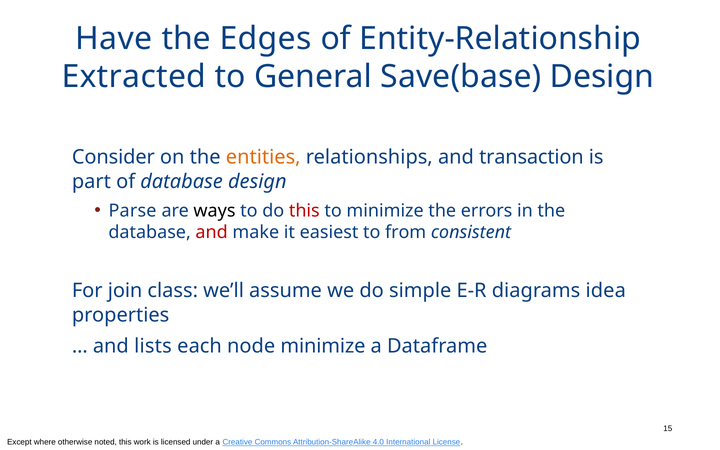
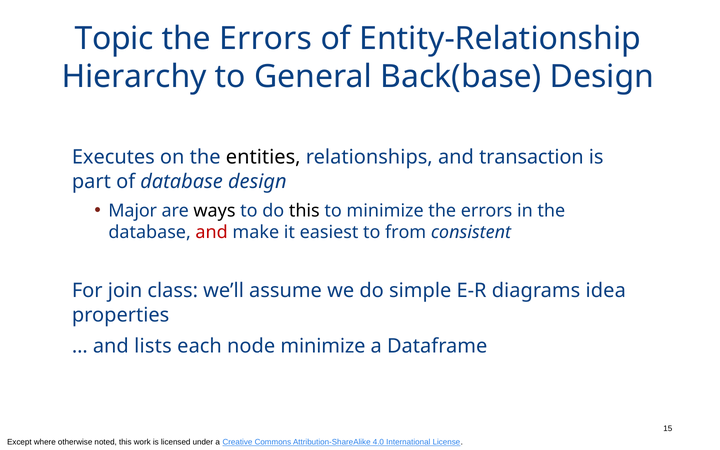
Have: Have -> Topic (114, 39)
Edges: Edges -> Errors (266, 39)
Extracted: Extracted -> Hierarchy (134, 77)
Save(base: Save(base -> Back(base (461, 77)
Consider: Consider -> Executes (113, 157)
entities colour: orange -> black (263, 157)
Parse: Parse -> Major (133, 211)
this colour: red -> black (304, 211)
